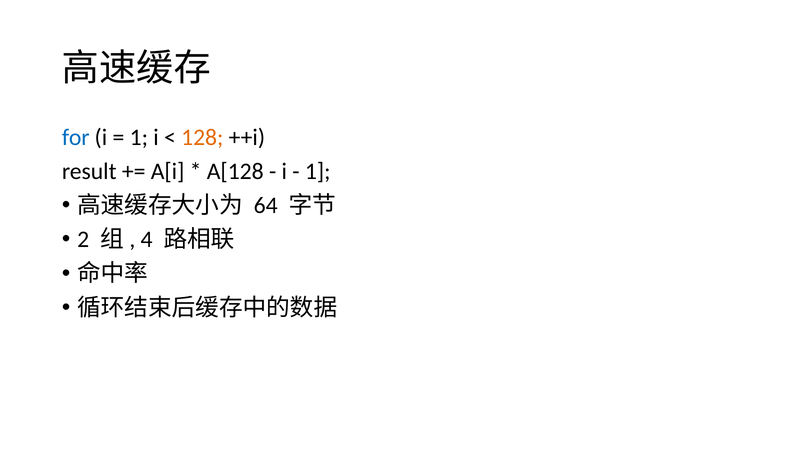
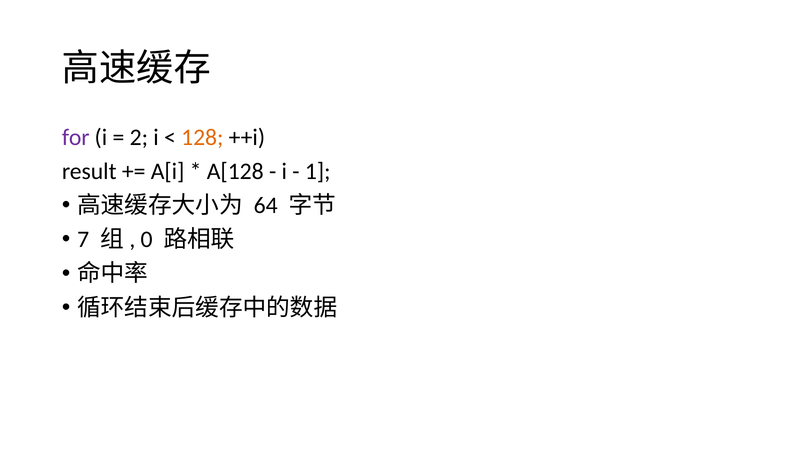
for colour: blue -> purple (76, 137)
1: 1 -> 2 (139, 137)
2: 2 -> 7 (83, 239)
4: 4 -> 0 (147, 239)
